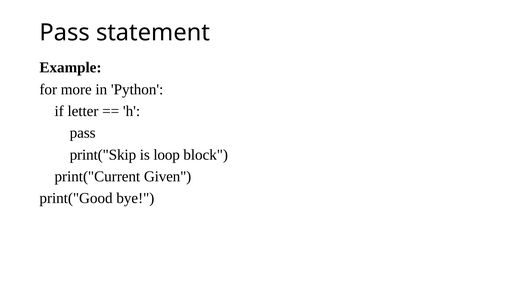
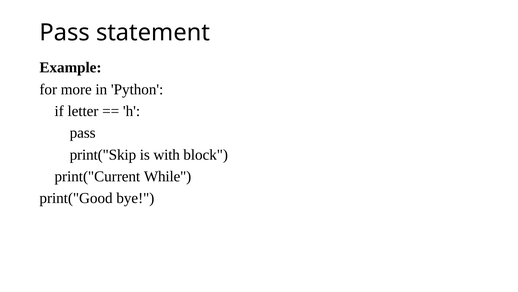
loop: loop -> with (167, 154)
Given: Given -> While (168, 176)
